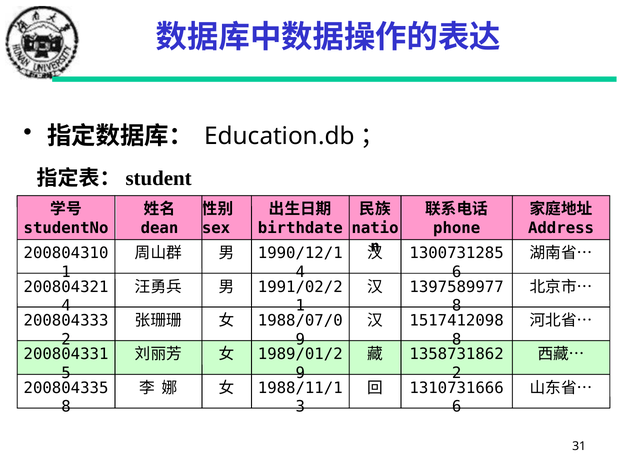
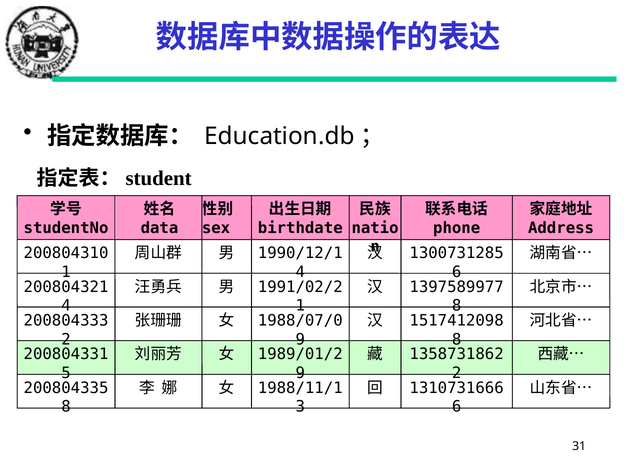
dean: dean -> data (159, 228)
